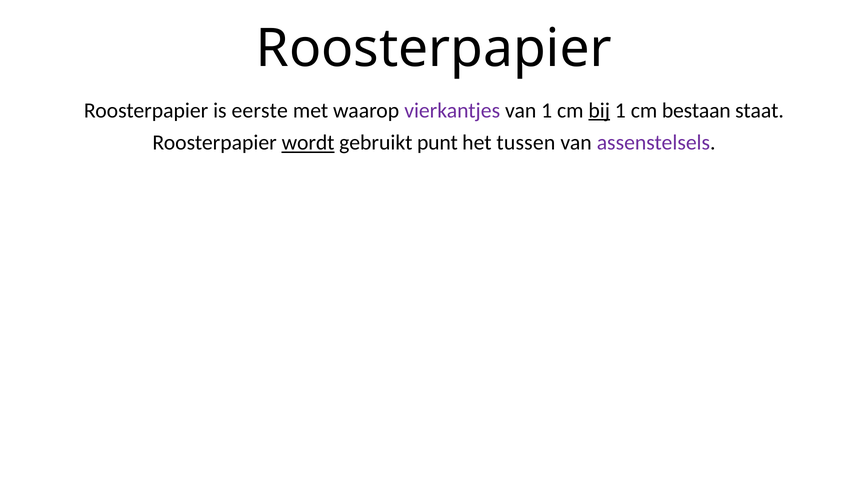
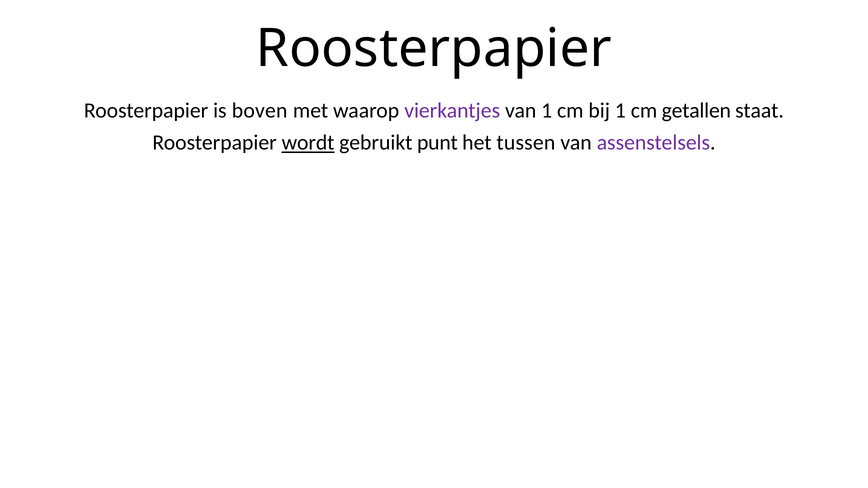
eerste: eerste -> boven (260, 110)
bij underline: present -> none (599, 110)
bestaan: bestaan -> getallen (696, 110)
